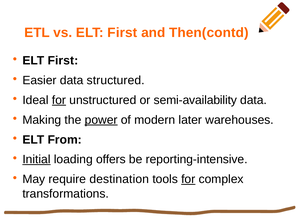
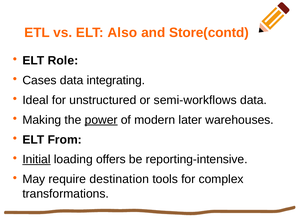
vs ELT First: First -> Also (122, 33)
Then(contd: Then(contd -> Store(contd (209, 33)
First: First -> Role (63, 61)
Easier: Easier -> Cases (39, 80)
structured: structured -> integrating (116, 80)
for underline: present -> none (59, 100)
semi-availability: semi-availability -> semi-workflows (195, 100)
for underline: present -> none (188, 179)
